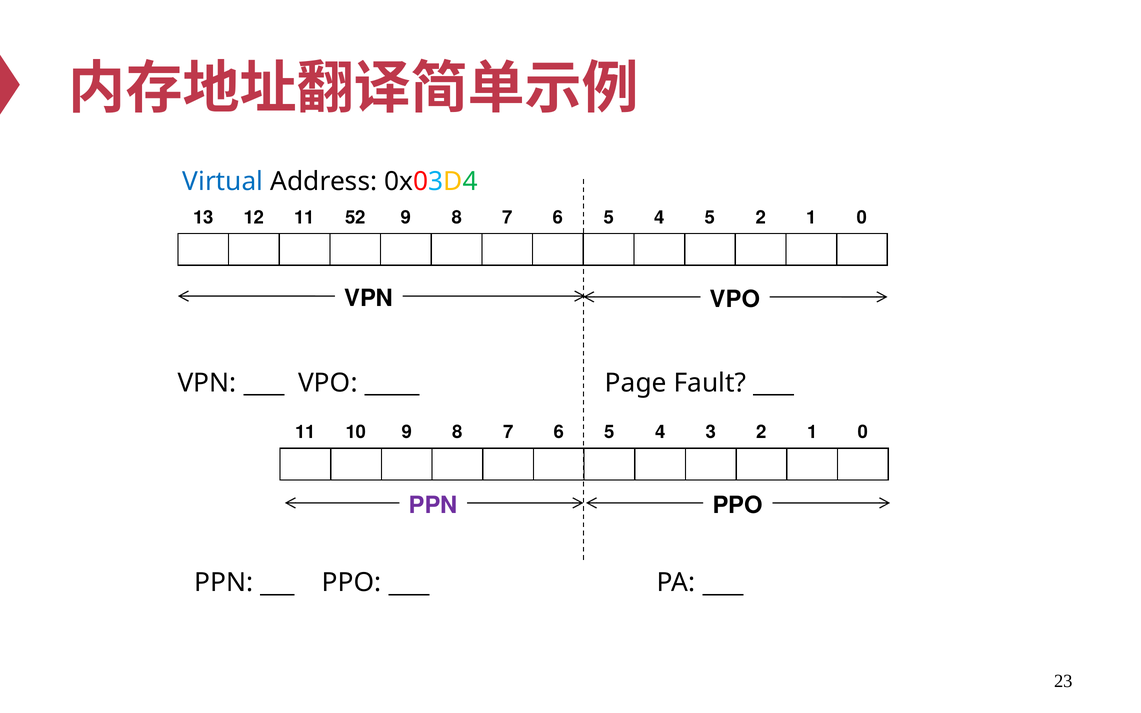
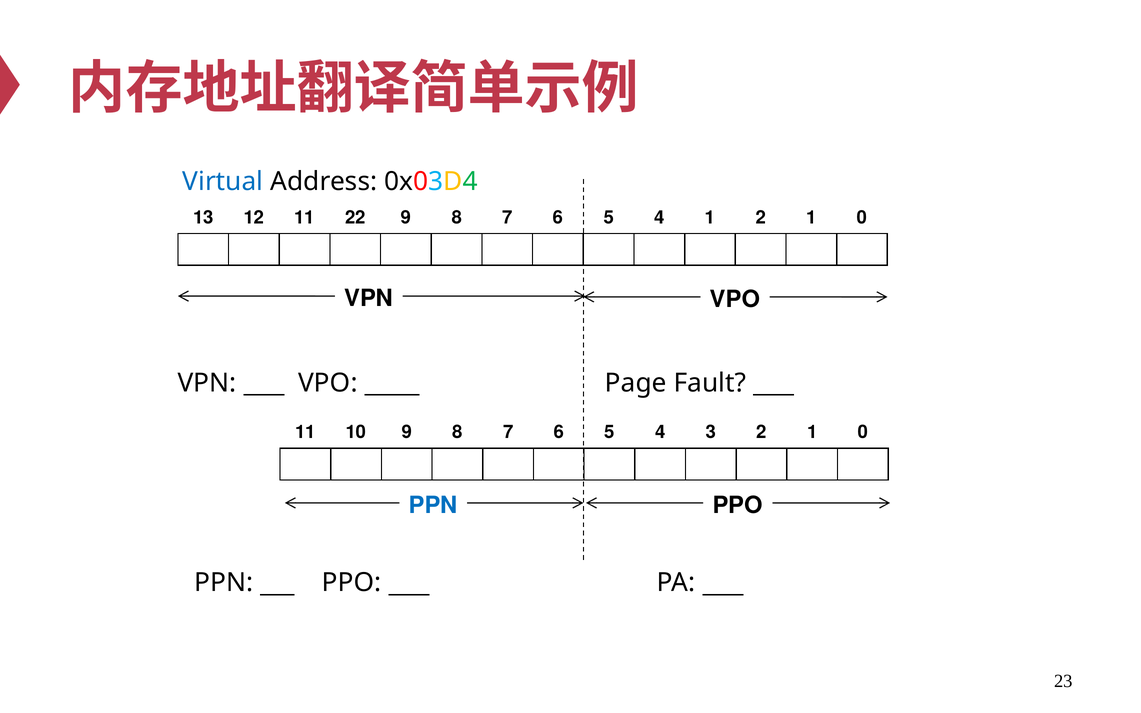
52: 52 -> 22 (355, 218)
4 5: 5 -> 1 (710, 218)
PPN colour: purple -> blue (433, 505)
